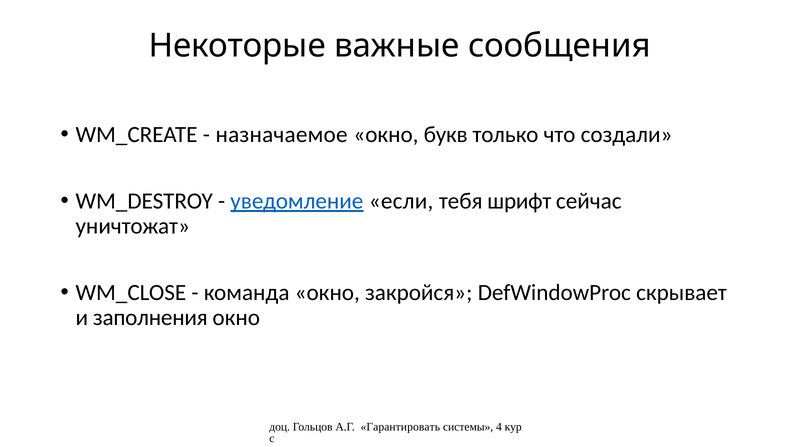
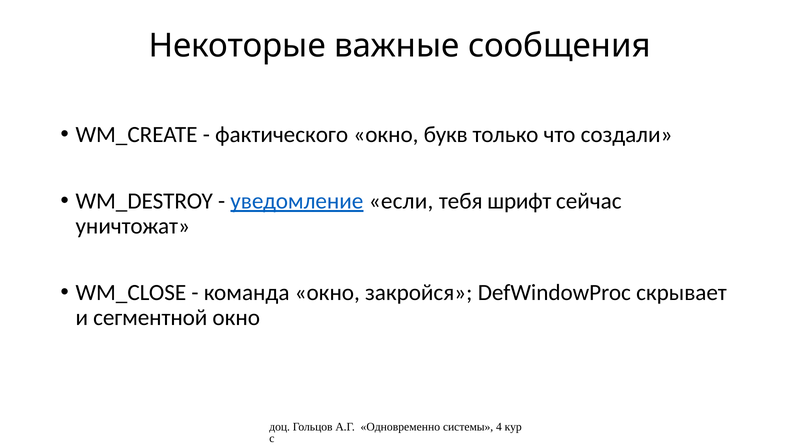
назначаемое: назначаемое -> фактического (282, 134)
заполнения: заполнения -> сегментной (150, 318)
Гарантировать: Гарантировать -> Одновременно (400, 427)
